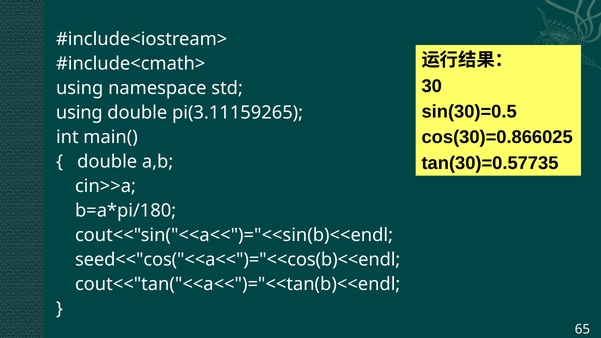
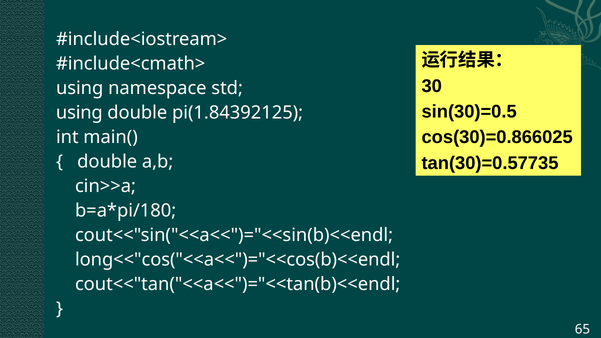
pi(3.11159265: pi(3.11159265 -> pi(1.84392125 (238, 113)
seed<<"cos("<<a<<")="<<cos(b)<<endl: seed<<"cos("<<a<<")="<<cos(b)<<endl -> long<<"cos("<<a<<")="<<cos(b)<<endl (238, 260)
